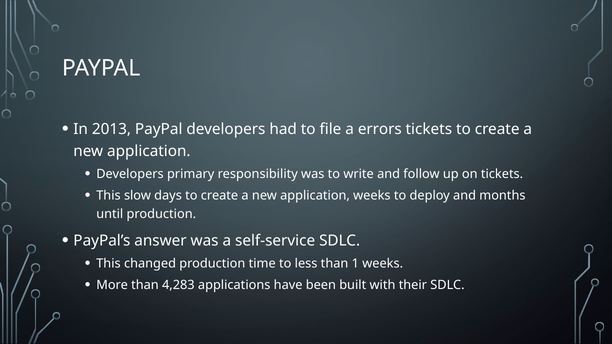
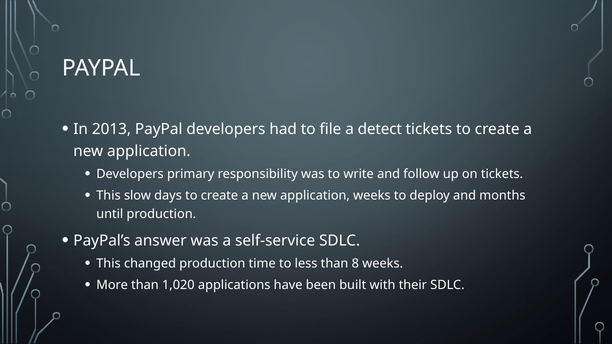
errors: errors -> detect (380, 129)
1: 1 -> 8 (355, 264)
4,283: 4,283 -> 1,020 (178, 285)
